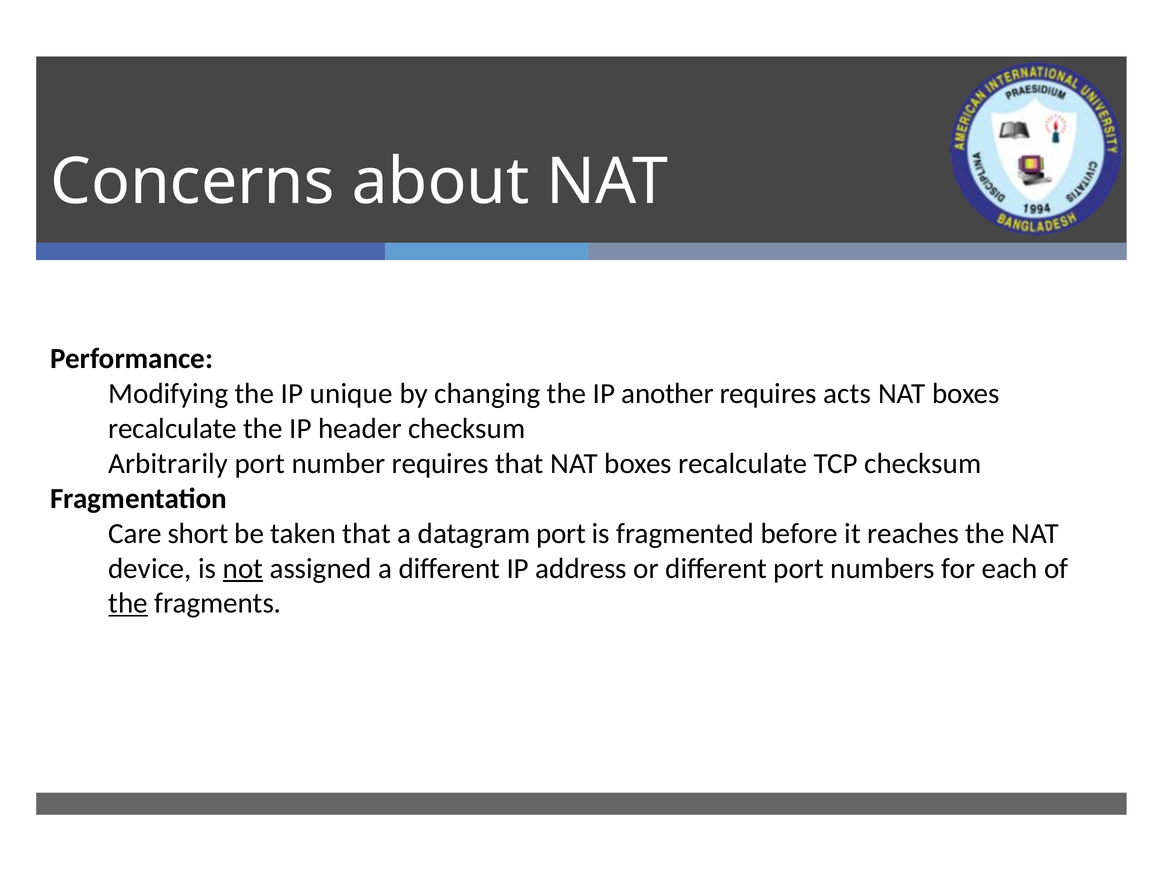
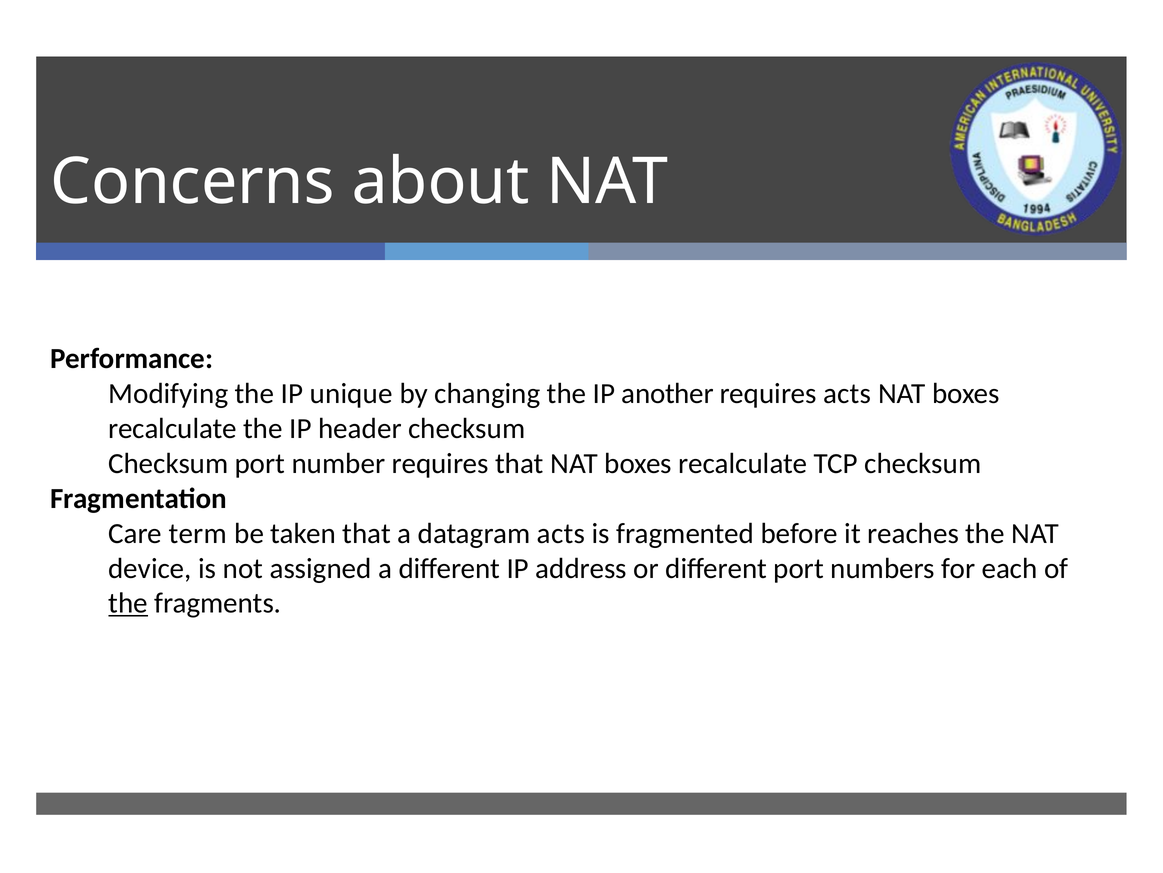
Arbitrarily: Arbitrarily -> Checksum (168, 463)
short: short -> term (198, 533)
datagram port: port -> acts (561, 533)
not underline: present -> none (243, 568)
